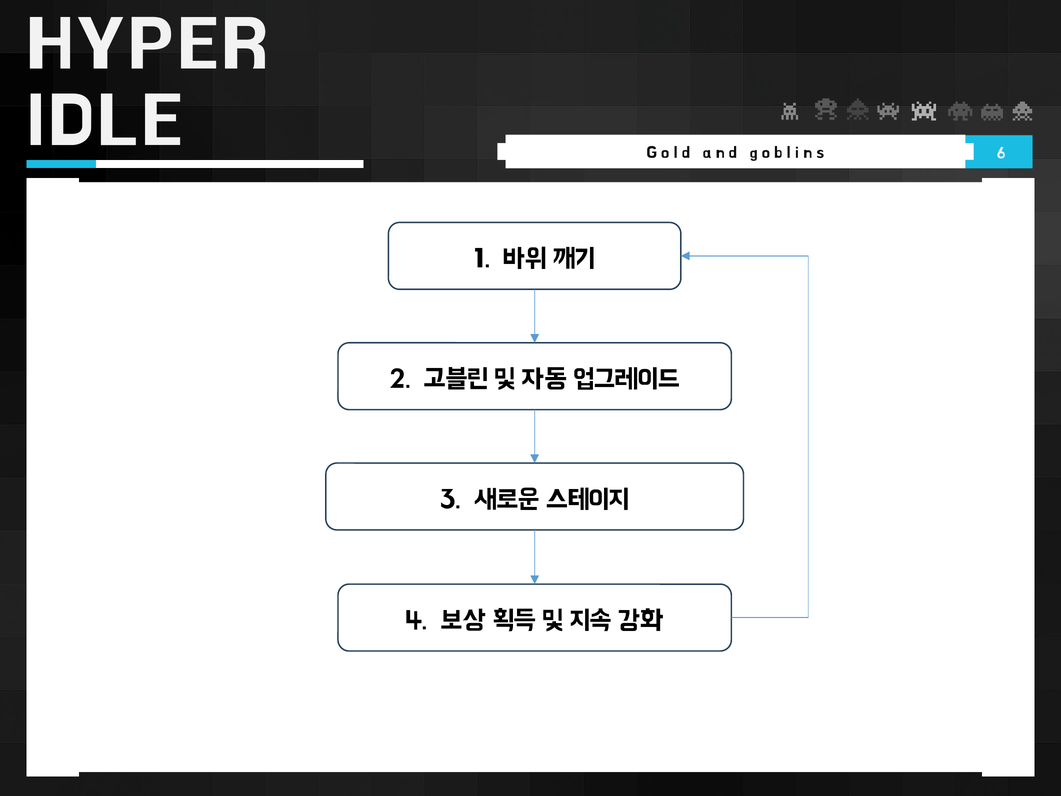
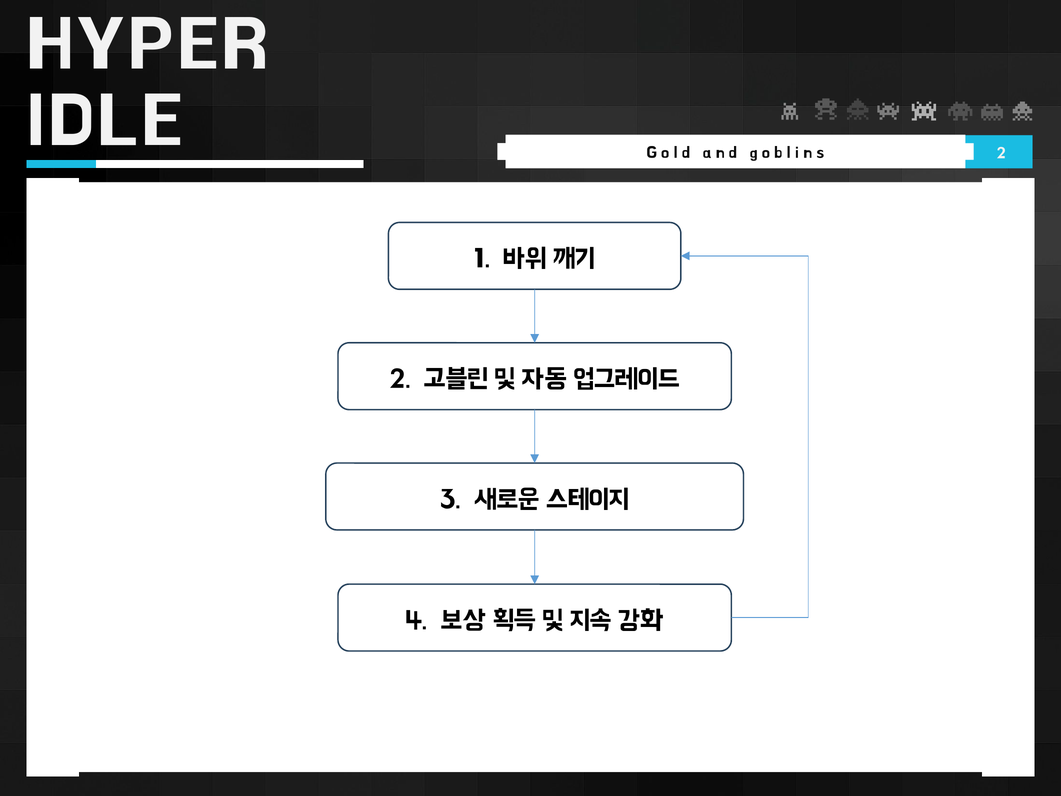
6: 6 -> 2 (1001, 153)
